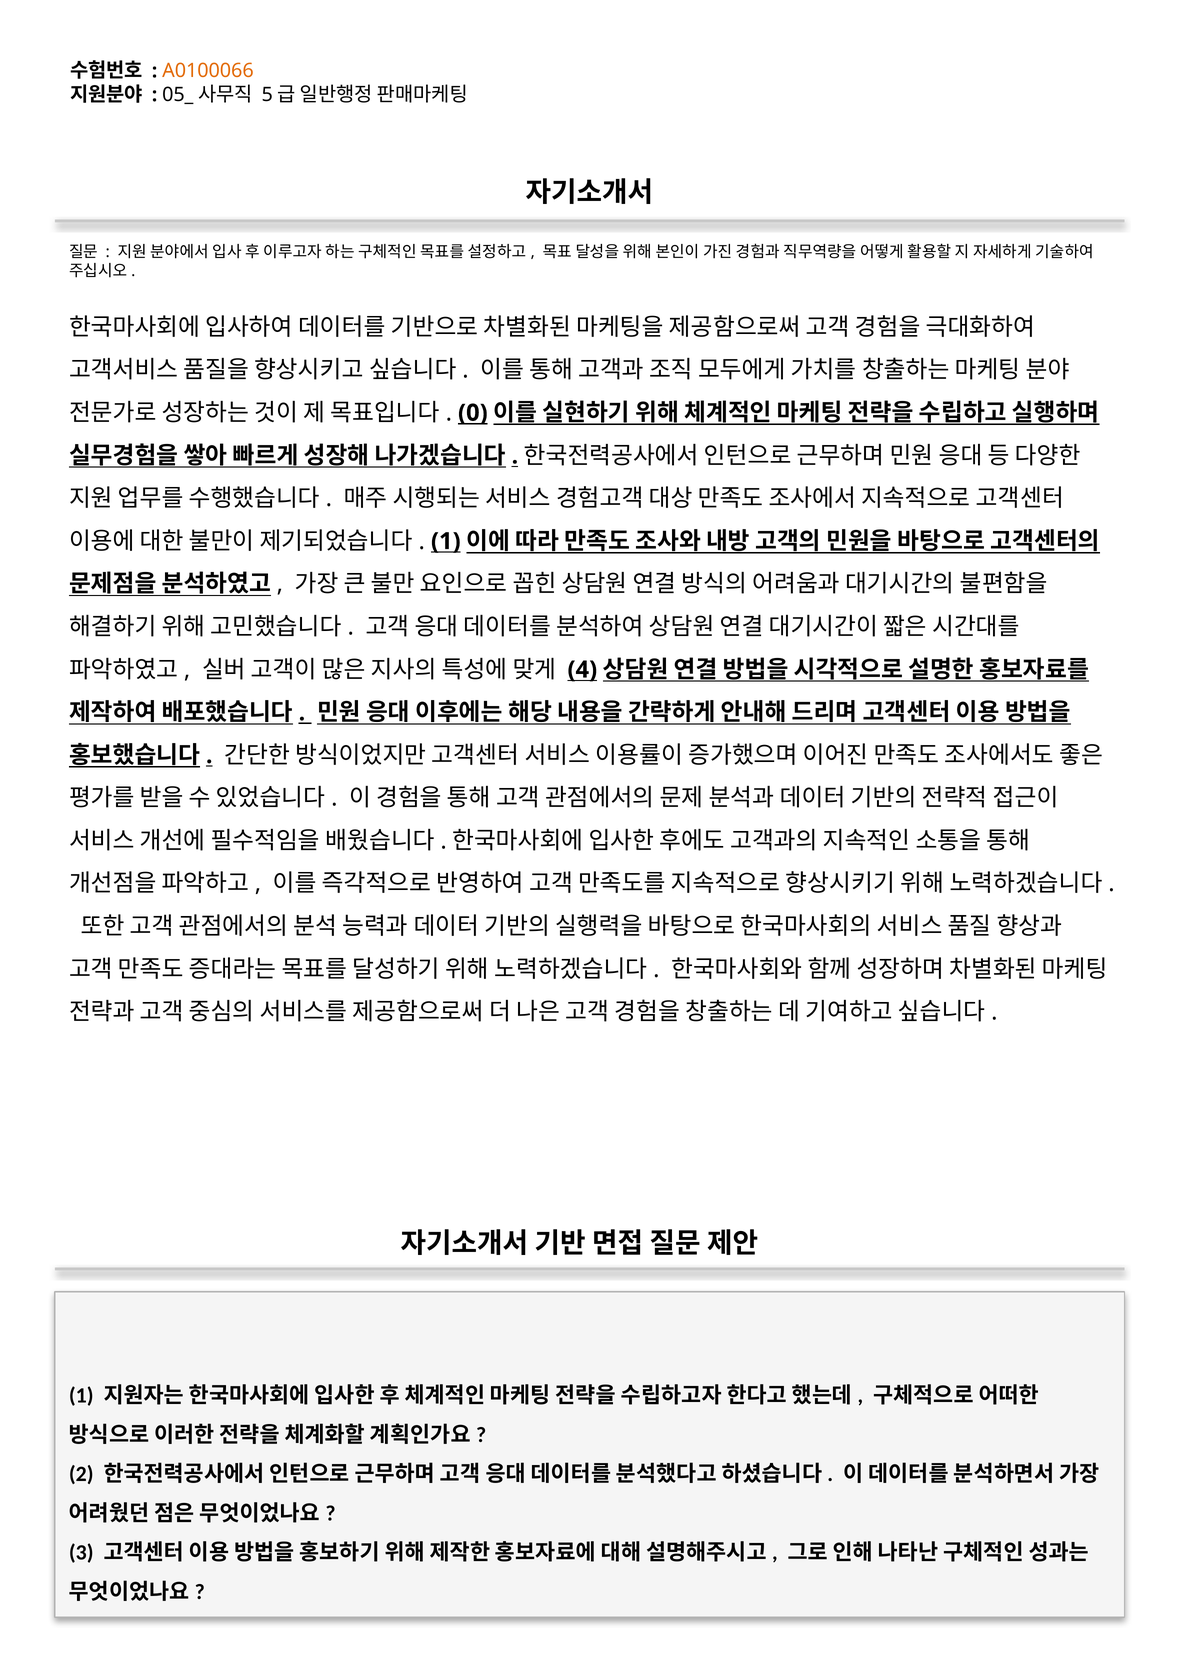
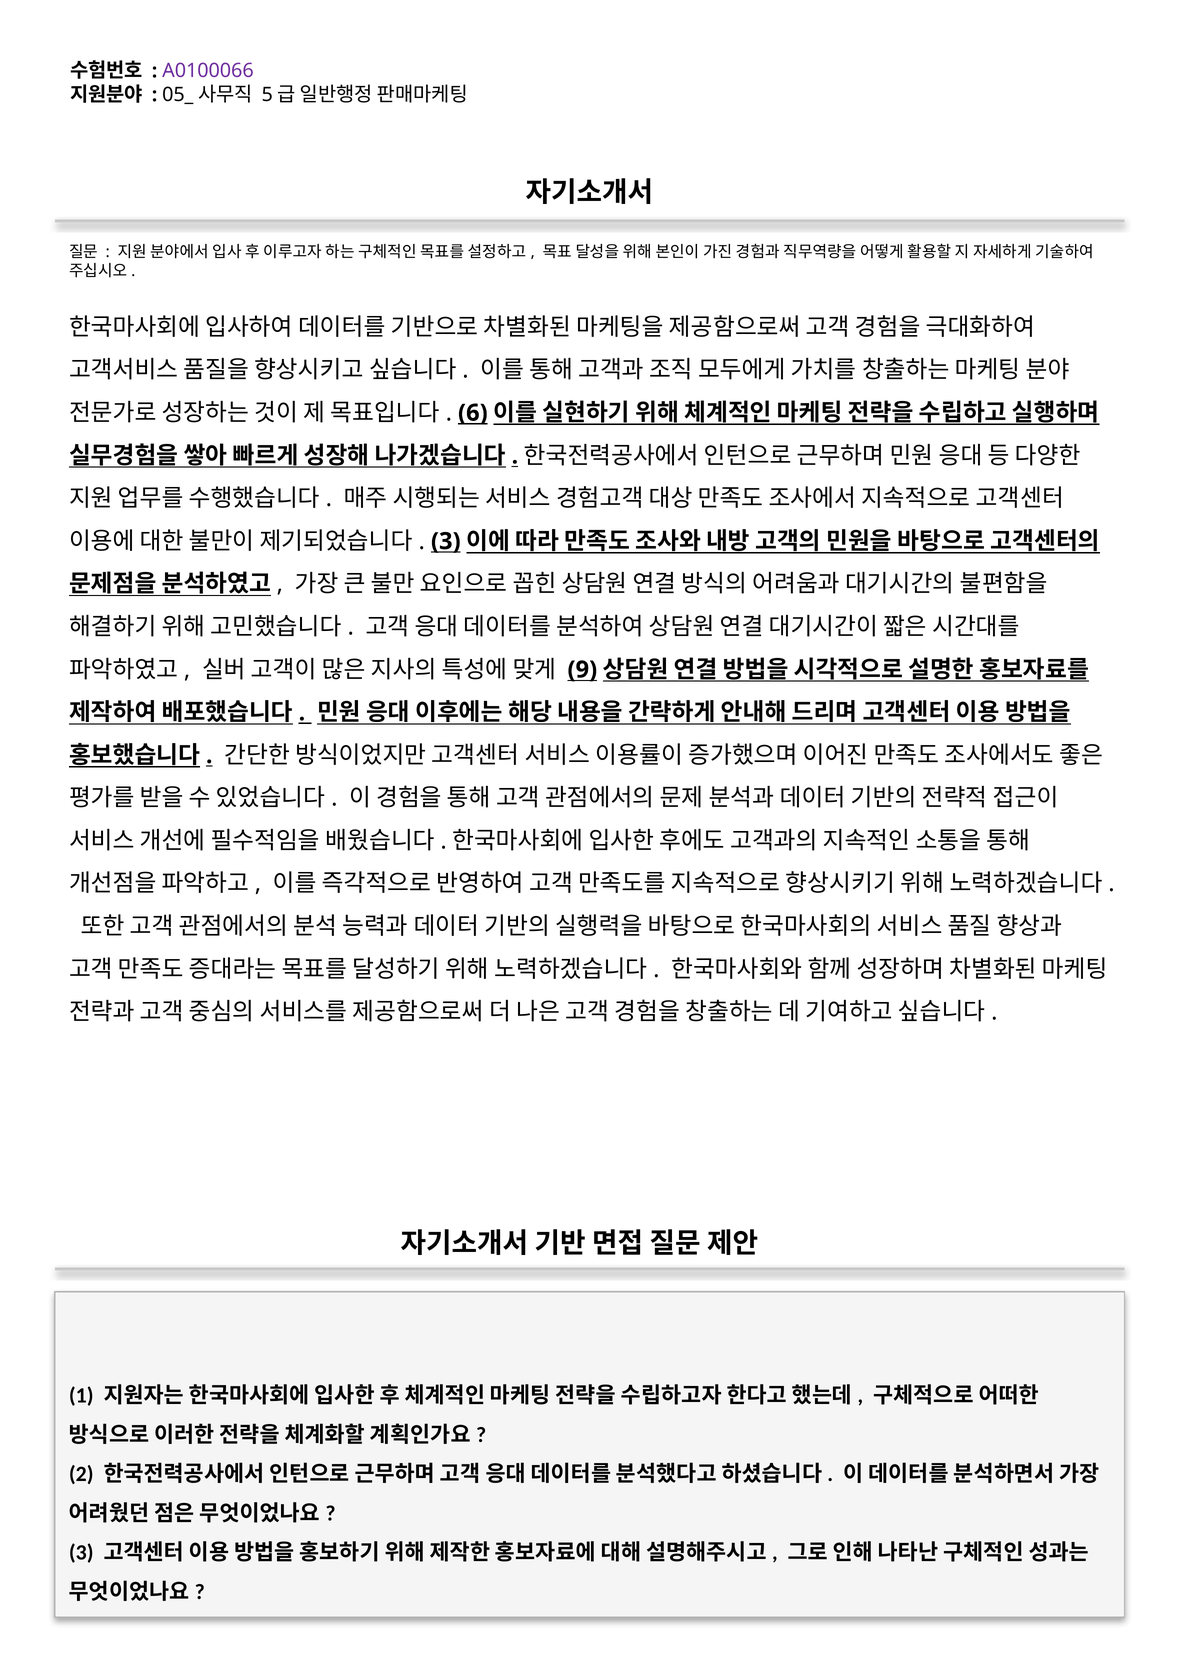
A0100066 colour: orange -> purple (208, 71)
0: 0 -> 6 (473, 413)
1: 1 -> 3 (446, 541)
4: 4 -> 9 (582, 669)
